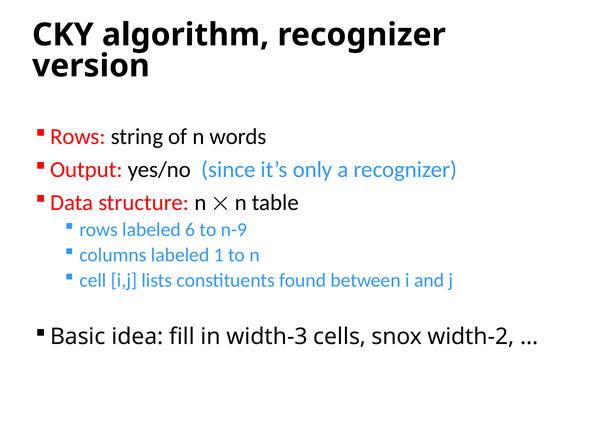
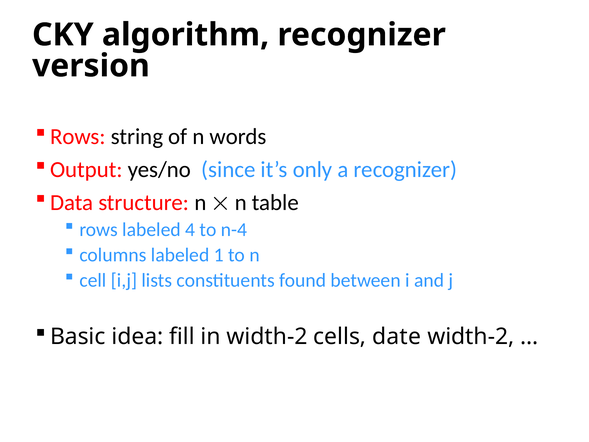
6: 6 -> 4 (190, 230)
n-9: n-9 -> n-4 (234, 230)
in width-3: width-3 -> width-2 (267, 337)
snox: snox -> date (397, 337)
